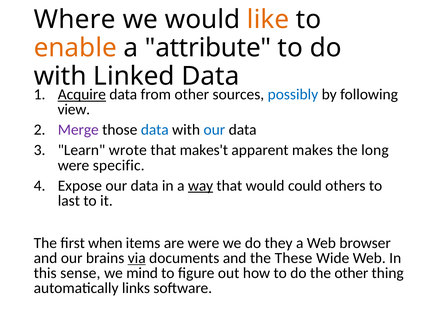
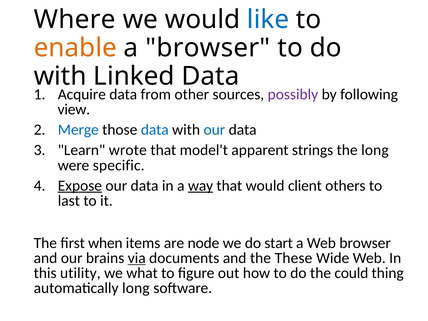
like colour: orange -> blue (268, 20)
a attribute: attribute -> browser (208, 48)
Acquire underline: present -> none (82, 95)
possibly colour: blue -> purple (293, 95)
Merge colour: purple -> blue (78, 130)
makes't: makes't -> model't (204, 150)
makes: makes -> strings (313, 150)
Expose underline: none -> present (80, 186)
could: could -> client (305, 186)
are were: were -> node (203, 243)
they: they -> start (279, 243)
sense: sense -> utility (80, 273)
mind: mind -> what (142, 273)
the other: other -> could (351, 273)
automatically links: links -> long (136, 288)
